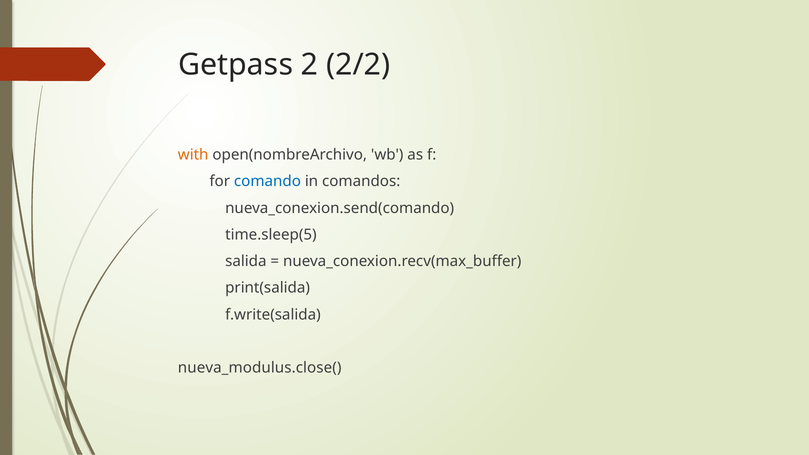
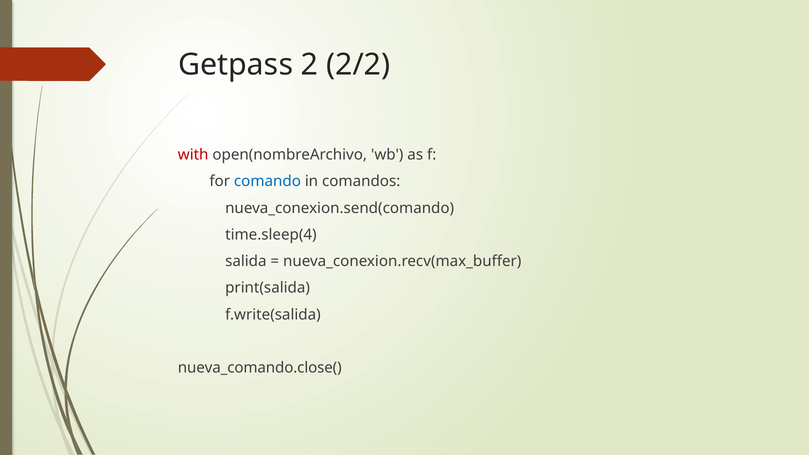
with colour: orange -> red (193, 155)
time.sleep(5: time.sleep(5 -> time.sleep(4 (271, 235)
nueva_modulus.close(: nueva_modulus.close( -> nueva_comando.close( (260, 368)
